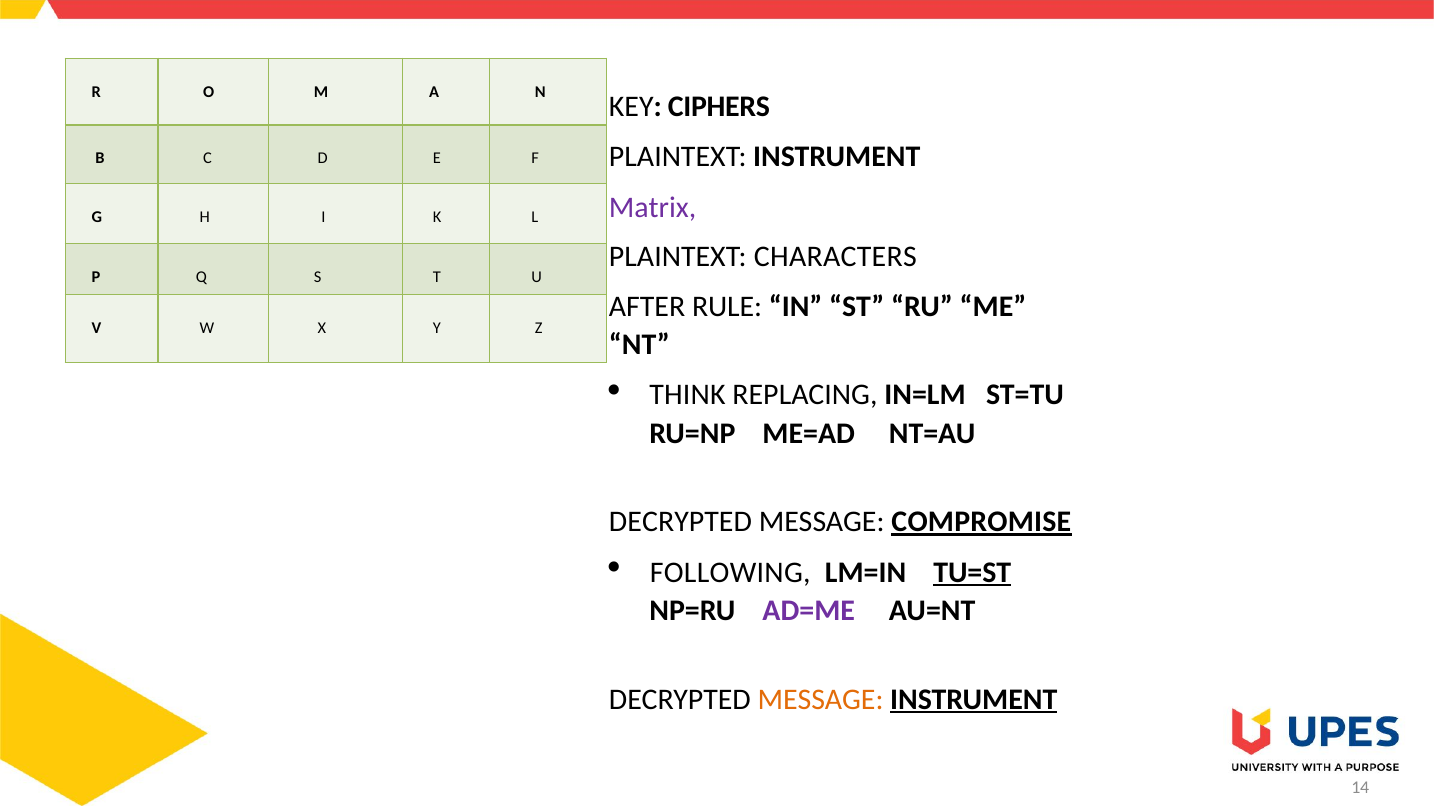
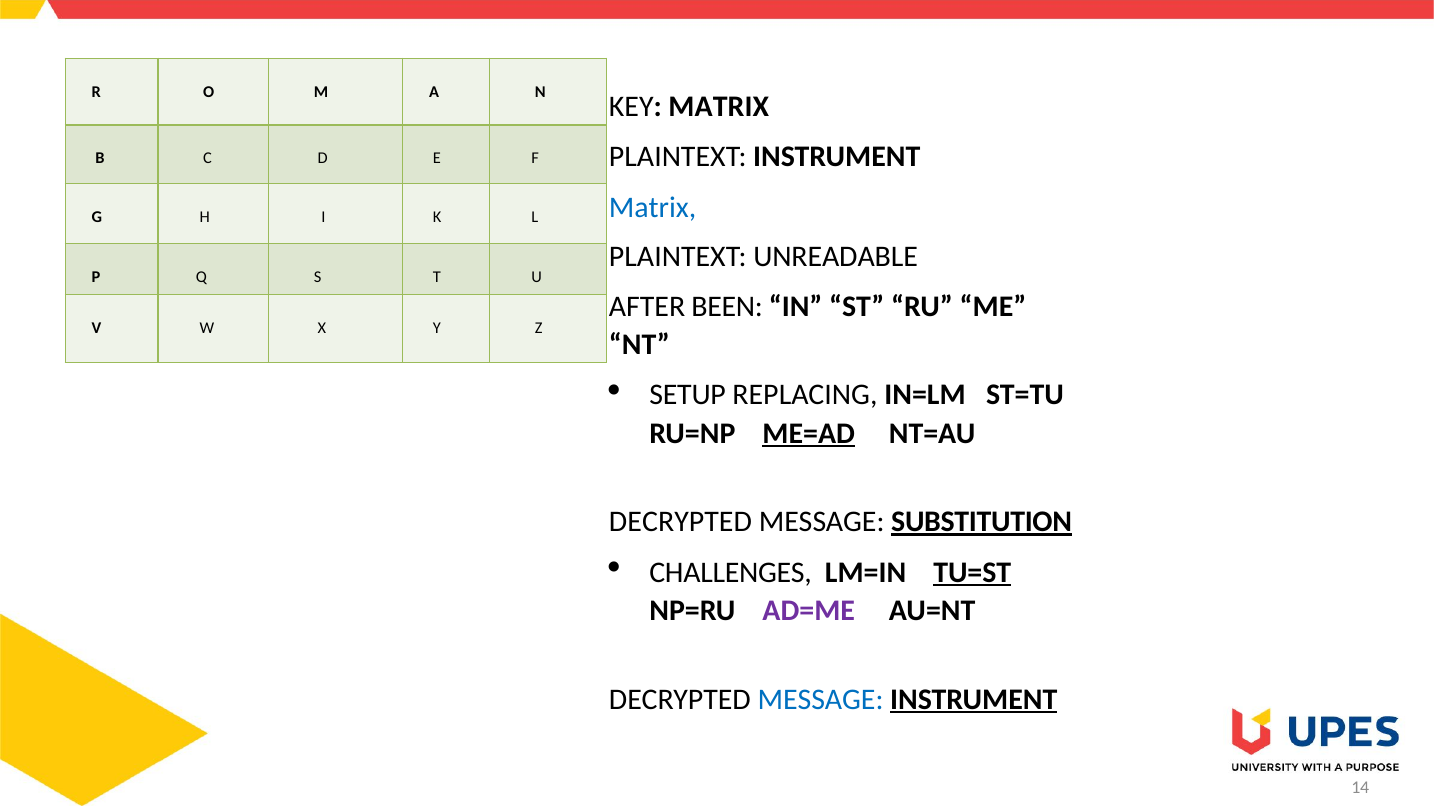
KEY CIPHERS: CIPHERS -> MATRIX (719, 107)
Matrix colour: purple -> blue (653, 208)
CHARACTERS: CHARACTERS -> UNREADABLE (836, 256)
RULE: RULE -> BEEN (727, 307)
THINK: THINK -> SETUP (688, 395)
ME=AD underline: none -> present (809, 434)
COMPROMISE: COMPROMISE -> SUBSTITUTION (982, 522)
FOLLOWING: FOLLOWING -> CHALLENGES (731, 573)
MESSAGE colour: orange -> blue (821, 700)
